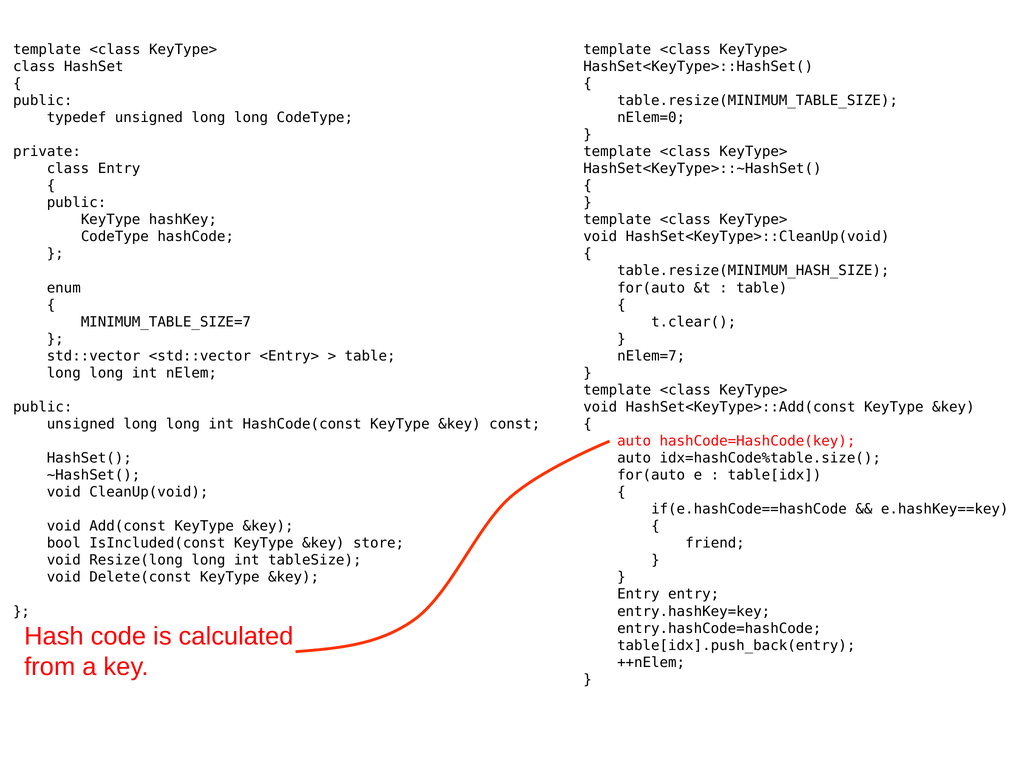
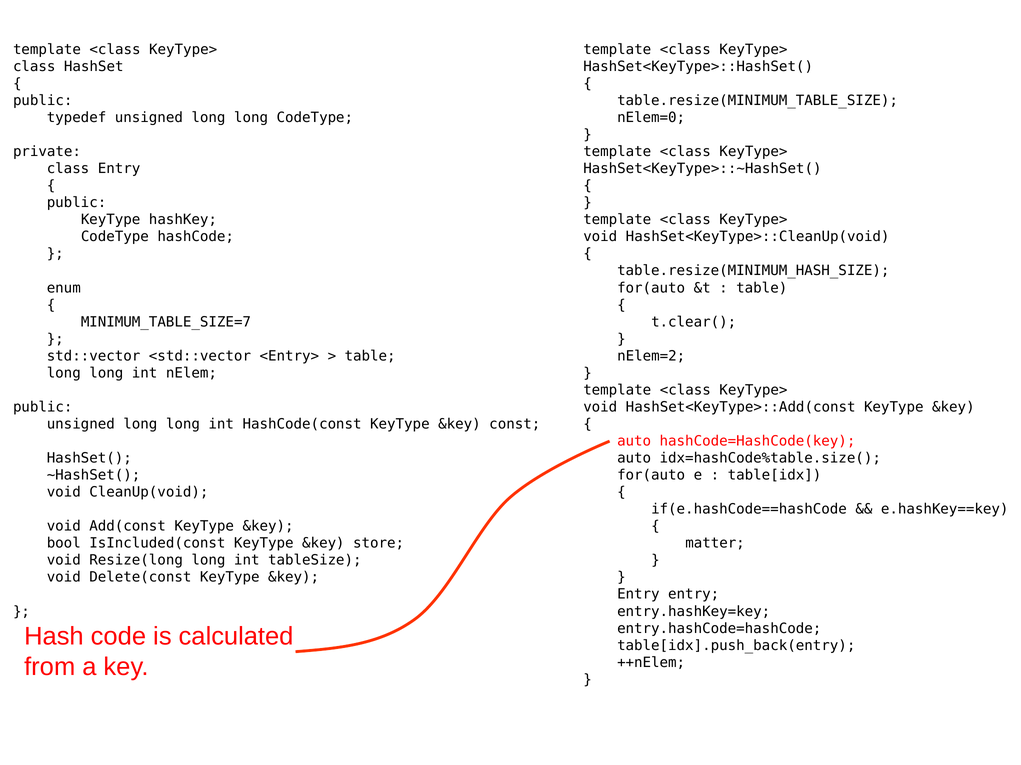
nElem=7: nElem=7 -> nElem=2 (651, 356)
friend: friend -> matter (715, 544)
